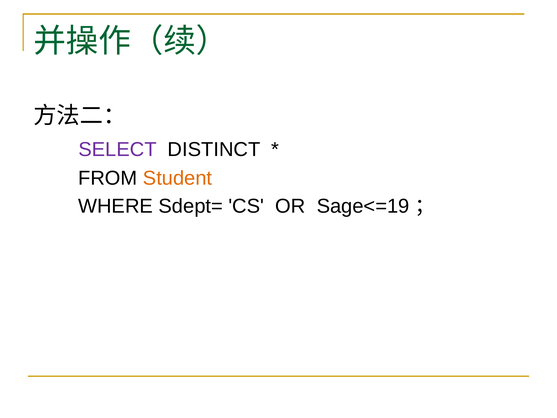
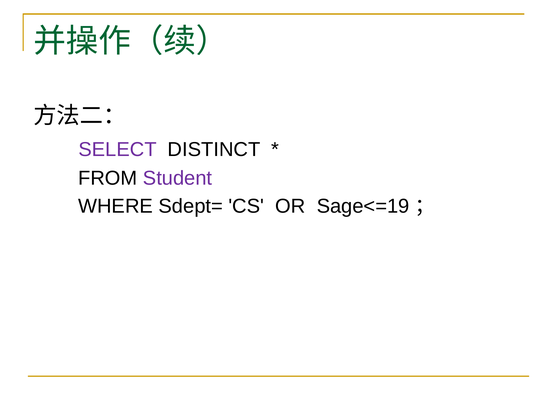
Student colour: orange -> purple (178, 178)
